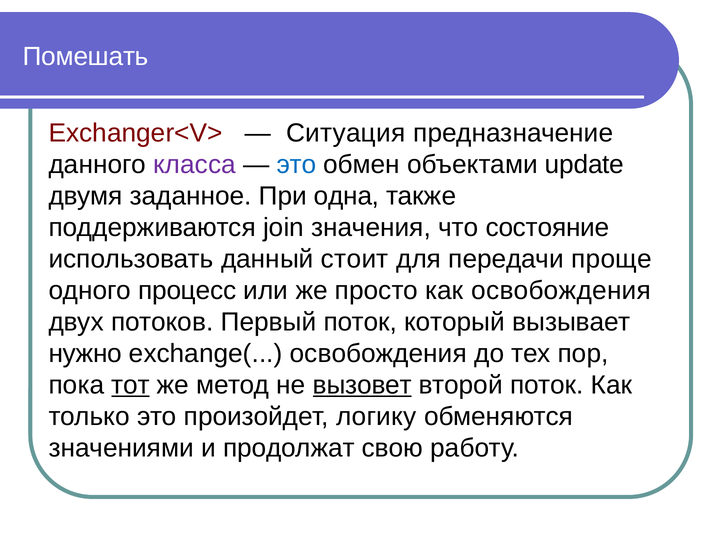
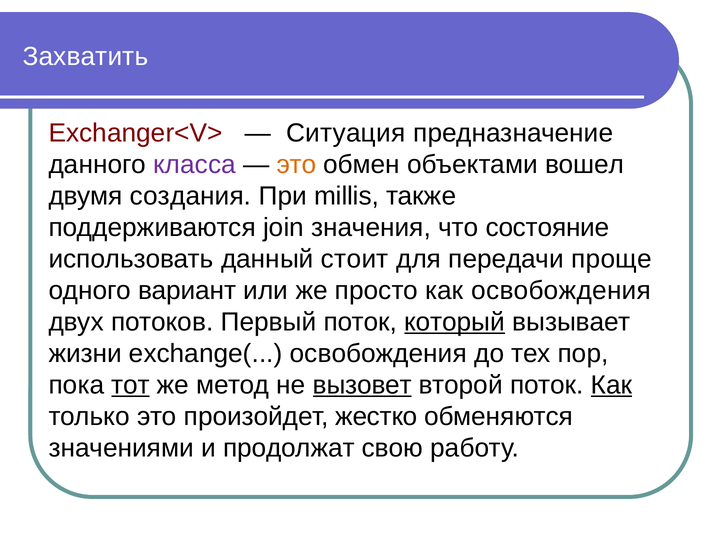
Помешать: Помешать -> Захватить (85, 56)
это colour: blue -> orange (297, 164)
update: update -> вошел (584, 164)
заданное: заданное -> создания (191, 196)
одна: одна -> millis (347, 196)
процесс: процесс -> вариант (187, 291)
который underline: none -> present (455, 322)
нужно: нужно -> жизни (85, 354)
Как underline: none -> present (612, 385)
логику: логику -> жестко (376, 417)
